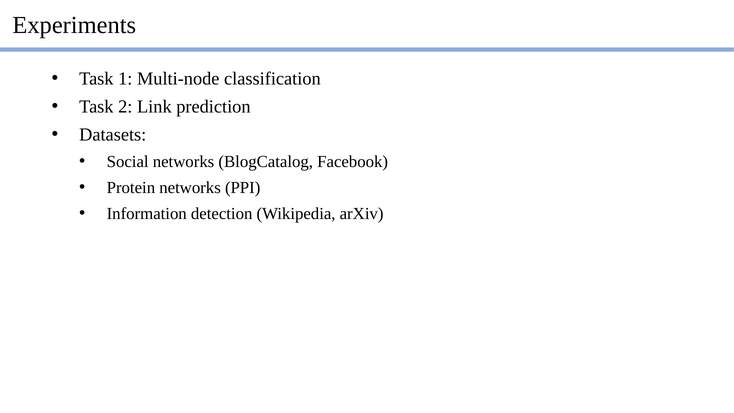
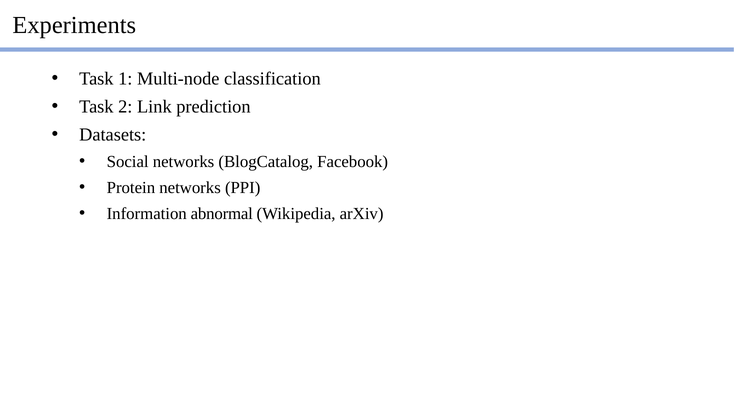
detection: detection -> abnormal (222, 214)
